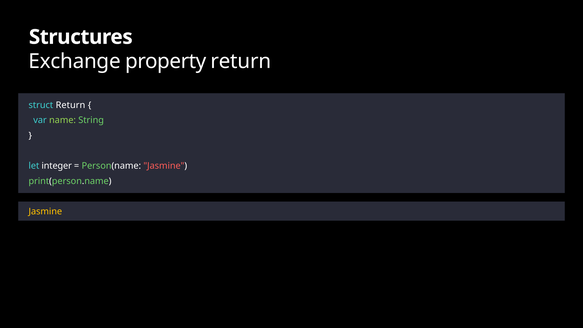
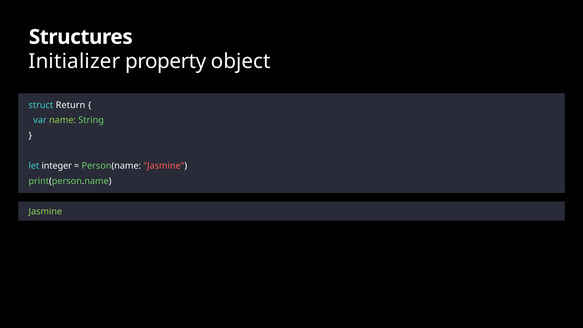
Exchange: Exchange -> Initializer (74, 61)
property return: return -> object (241, 61)
Jasmine colour: yellow -> light green (45, 211)
